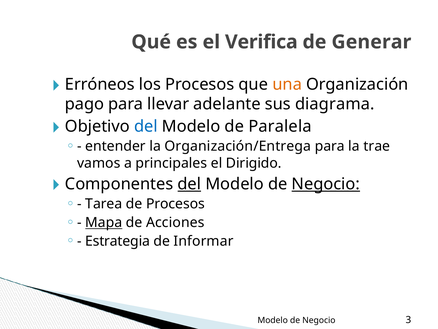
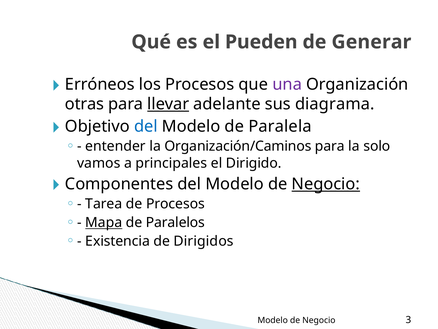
Verifica: Verifica -> Pueden (261, 42)
una colour: orange -> purple (287, 84)
pago: pago -> otras (84, 104)
llevar underline: none -> present (168, 104)
Organización/Entrega: Organización/Entrega -> Organización/Caminos (238, 146)
trae: trae -> solo (377, 146)
del underline: present -> none (189, 184)
Acciones: Acciones -> Paralelos (175, 222)
Estrategia: Estrategia -> Existencia (118, 241)
Informar: Informar -> Dirigidos (204, 241)
